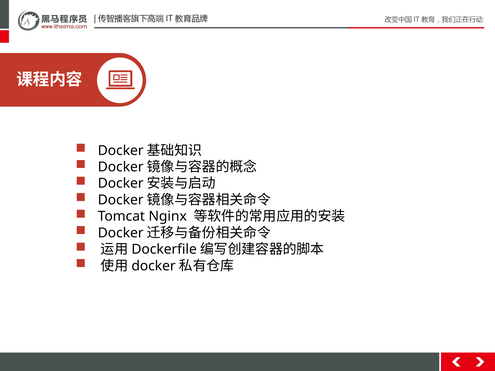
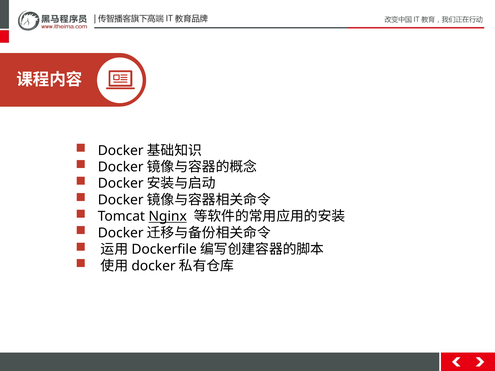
Nginx underline: none -> present (168, 217)
